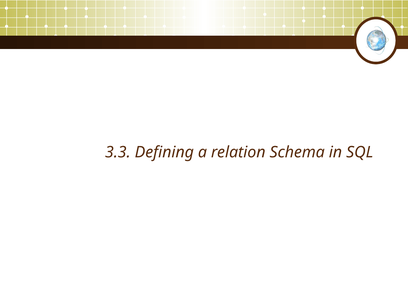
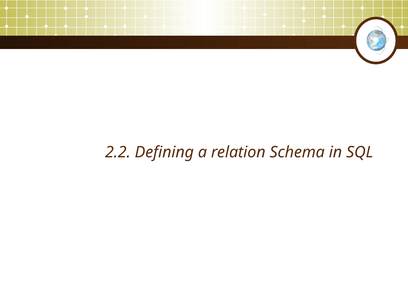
3.3: 3.3 -> 2.2 (118, 152)
